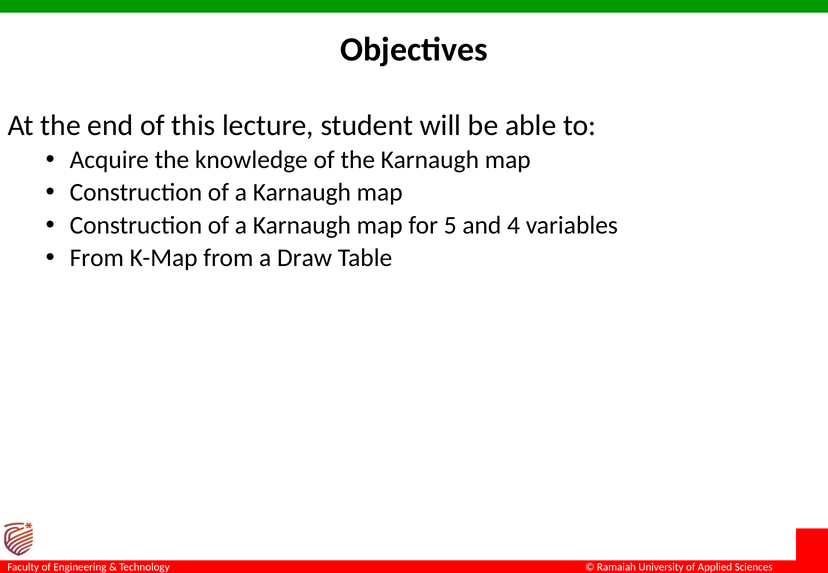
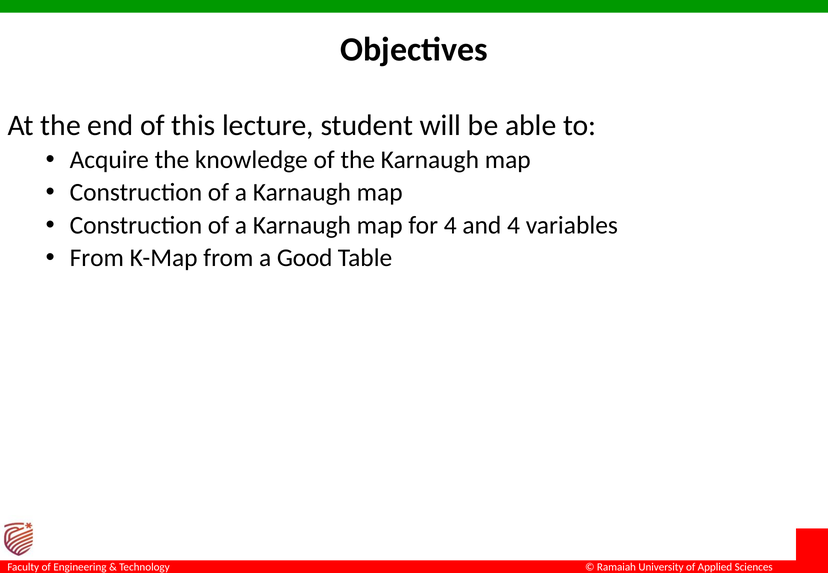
for 5: 5 -> 4 (450, 225)
Draw: Draw -> Good (305, 258)
